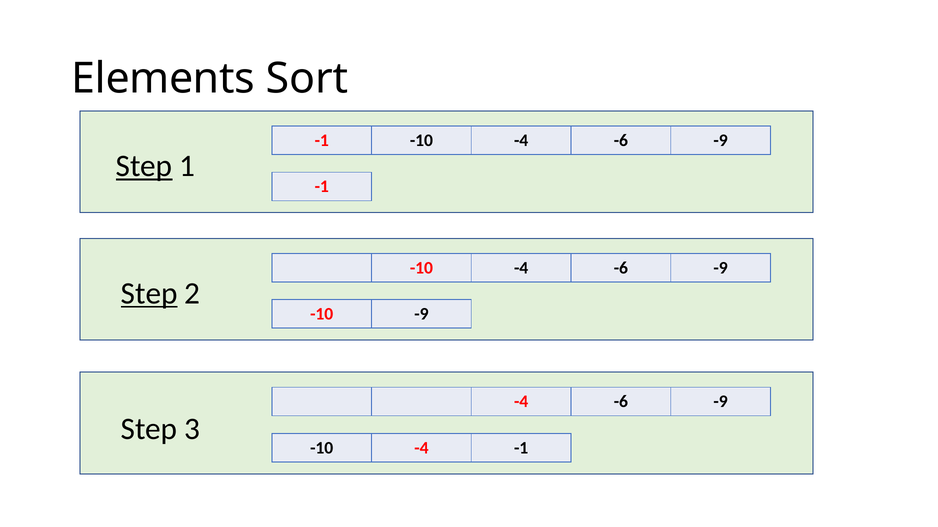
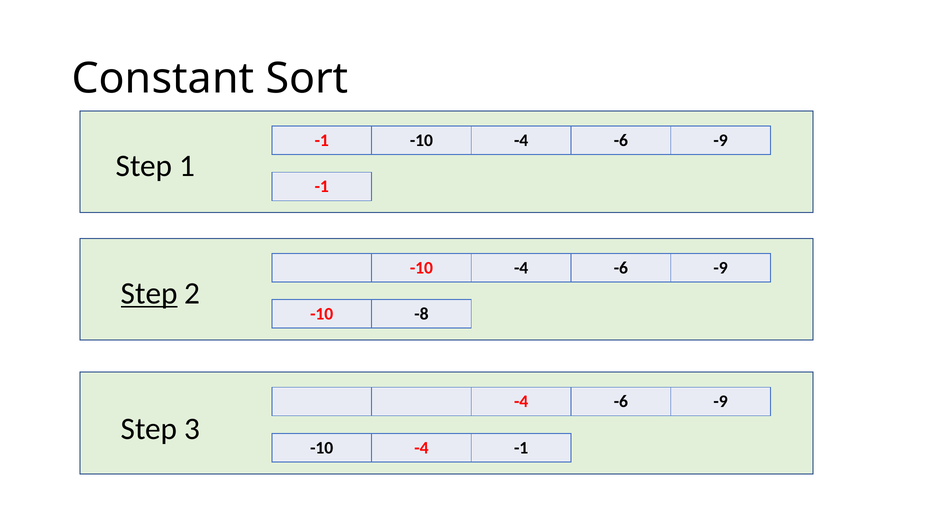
Elements: Elements -> Constant (163, 79)
Step underline: present -> none (144, 166)
-10 -9: -9 -> -8 (421, 314)
